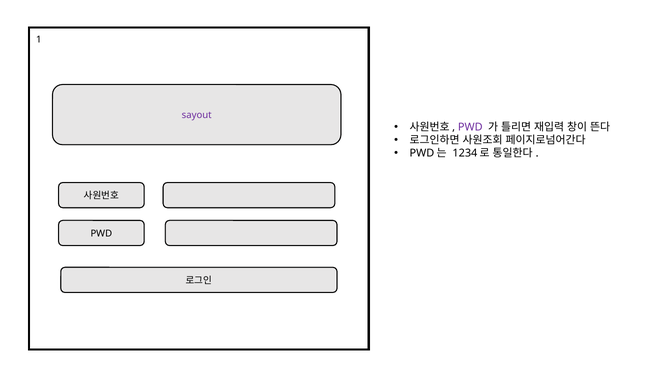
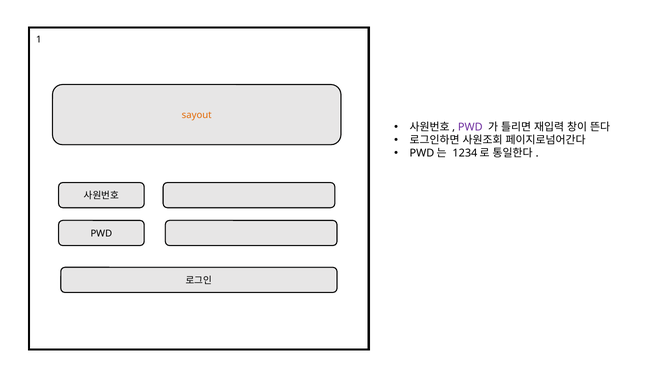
sayout colour: purple -> orange (197, 115)
